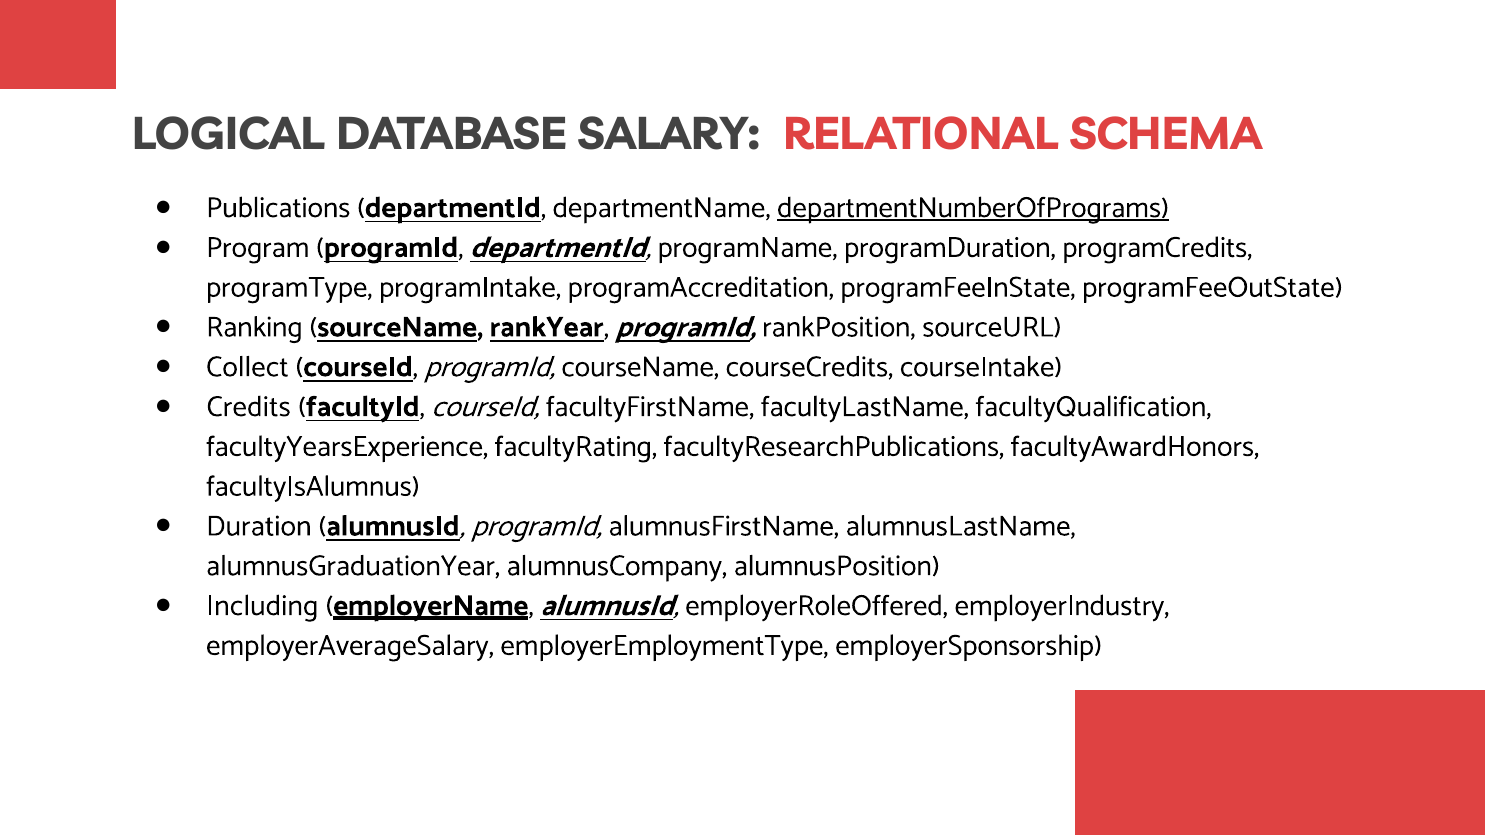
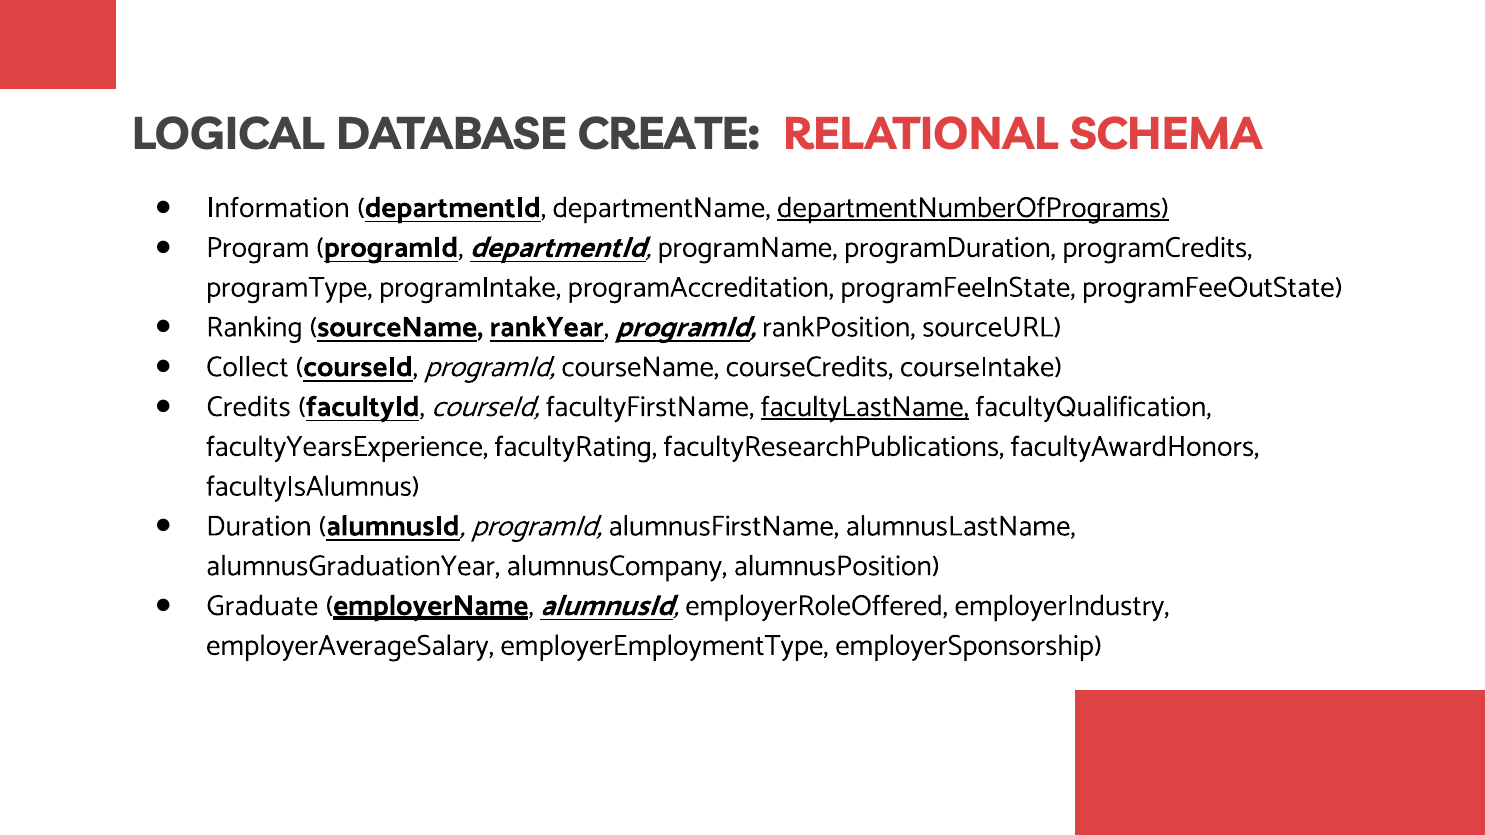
SALARY: SALARY -> CREATE (669, 134)
Publications: Publications -> Information (278, 208)
facultyLastName underline: none -> present (865, 407)
Including: Including -> Graduate (262, 606)
